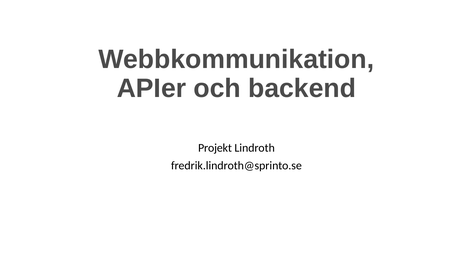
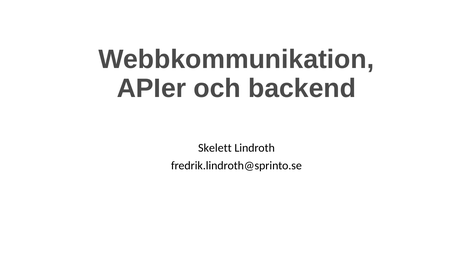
Projekt: Projekt -> Skelett (215, 148)
